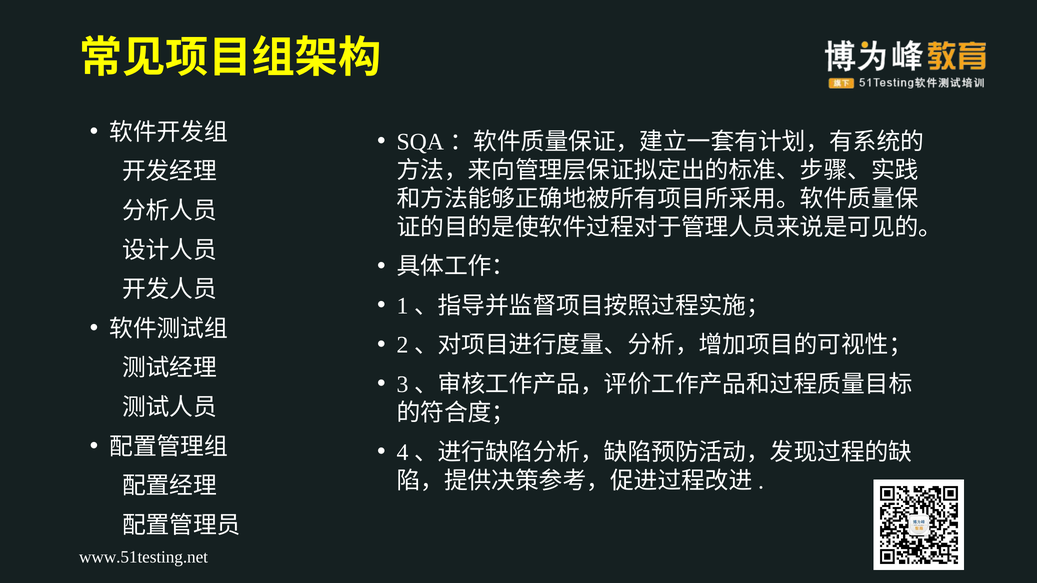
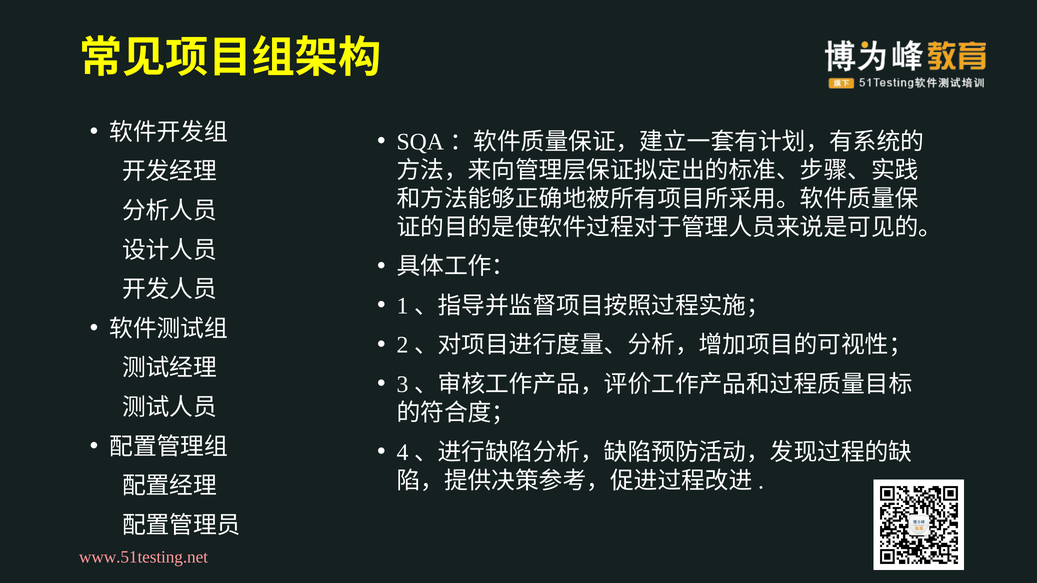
www.51testing.net colour: white -> pink (144, 557)
